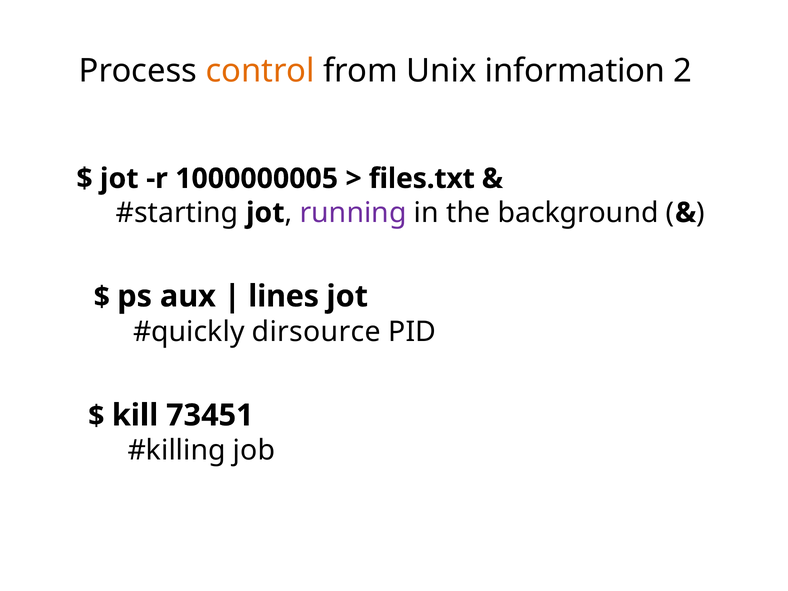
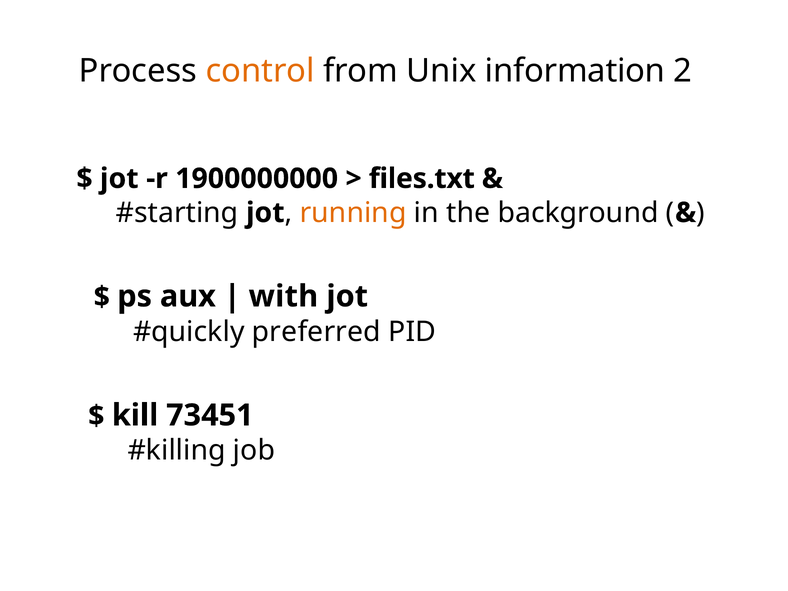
1000000005: 1000000005 -> 1900000000 (257, 179)
running colour: purple -> orange (353, 213)
lines: lines -> with (283, 296)
dirsource: dirsource -> preferred (316, 332)
